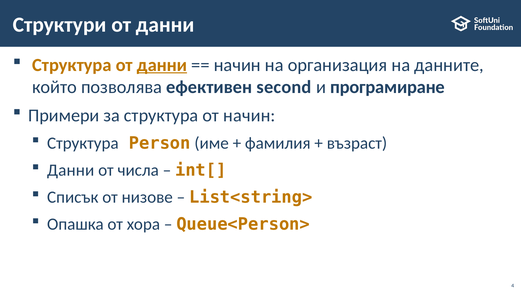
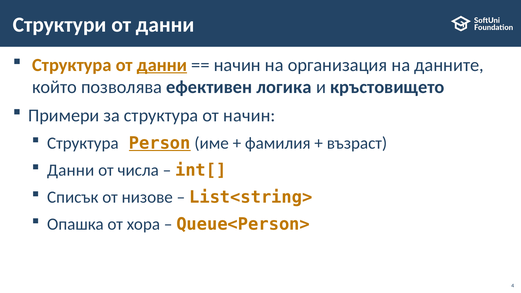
second: second -> логика (284, 87)
програмиране: програмиране -> кръстовището (387, 87)
Person underline: none -> present (160, 143)
